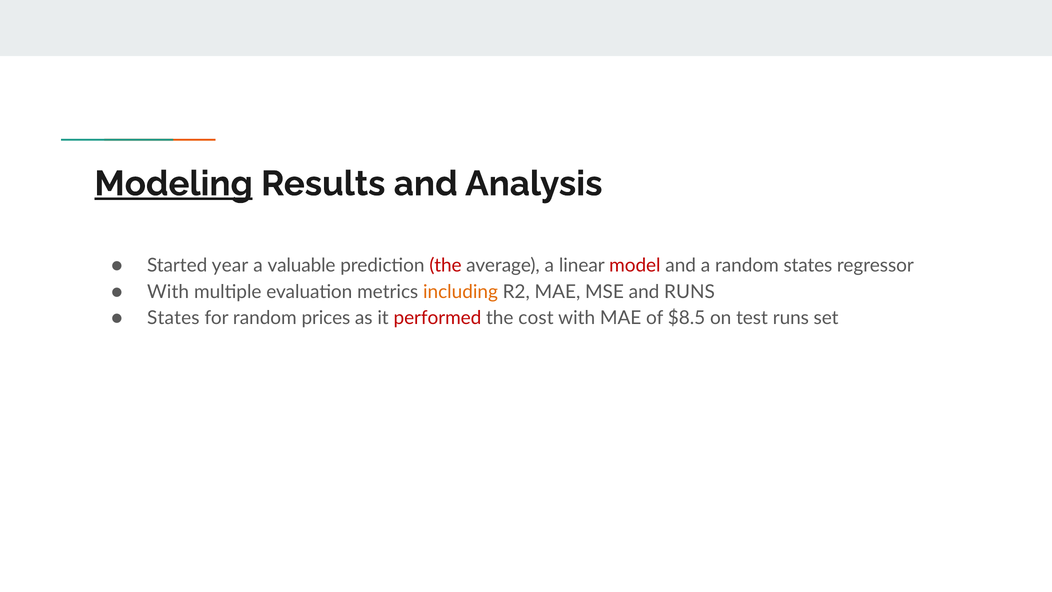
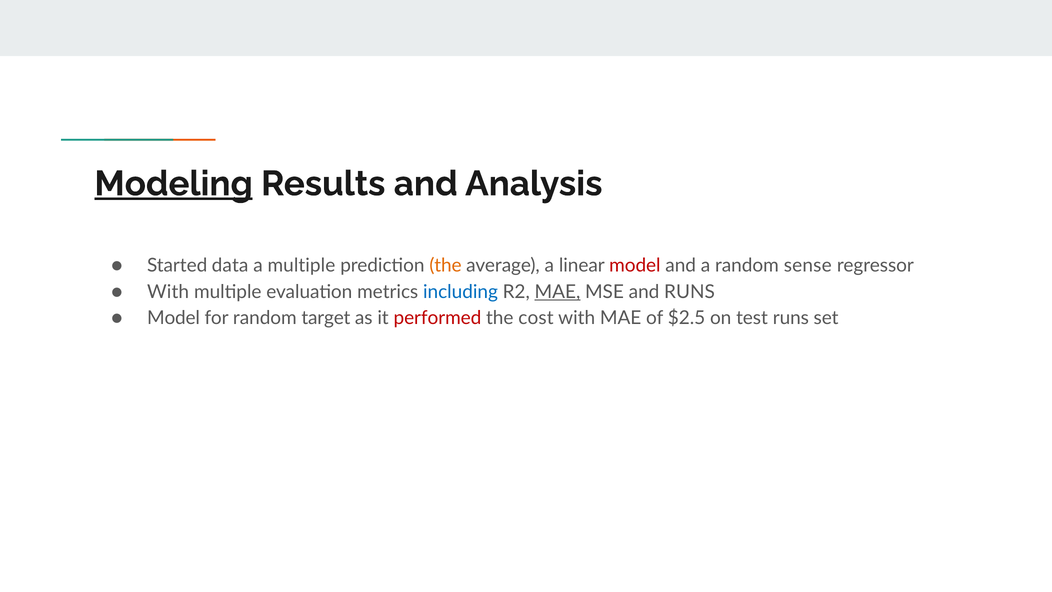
year: year -> data (230, 266)
a valuable: valuable -> multiple (301, 266)
the colour: red -> orange (445, 266)
random states: states -> sense (808, 266)
including colour: orange -> blue (460, 292)
MAE underline: none -> present (557, 292)
States: States -> Model (173, 318)
prices: prices -> target (326, 318)
$8.5: $8.5 -> $2.5 (687, 318)
